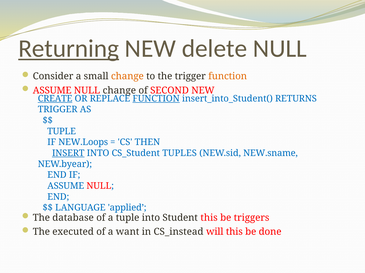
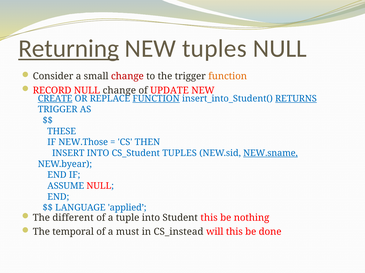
NEW delete: delete -> tuples (214, 49)
change colour: orange -> red (127, 76)
ASSUME: ASSUME -> RECORD (52, 91)
SECOND: SECOND -> UPDATE (169, 91)
RETURNS underline: none -> present (296, 99)
TUPLE: TUPLE -> THESE (62, 132)
NEW.Loops: NEW.Loops -> NEW.Those (83, 143)
INSERT underline: present -> none (68, 154)
NEW.sname underline: none -> present (271, 154)
database: database -> different (73, 218)
triggers: triggers -> nothing (252, 218)
executed: executed -> temporal (73, 232)
want: want -> must (128, 232)
